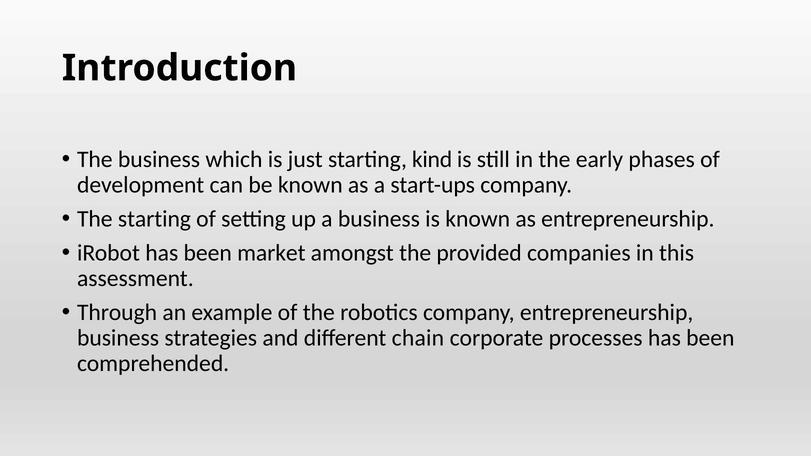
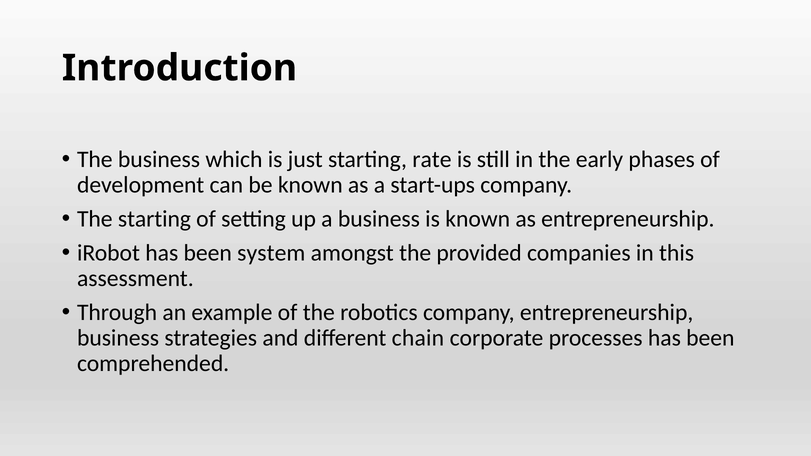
kind: kind -> rate (432, 159)
market: market -> system (271, 253)
